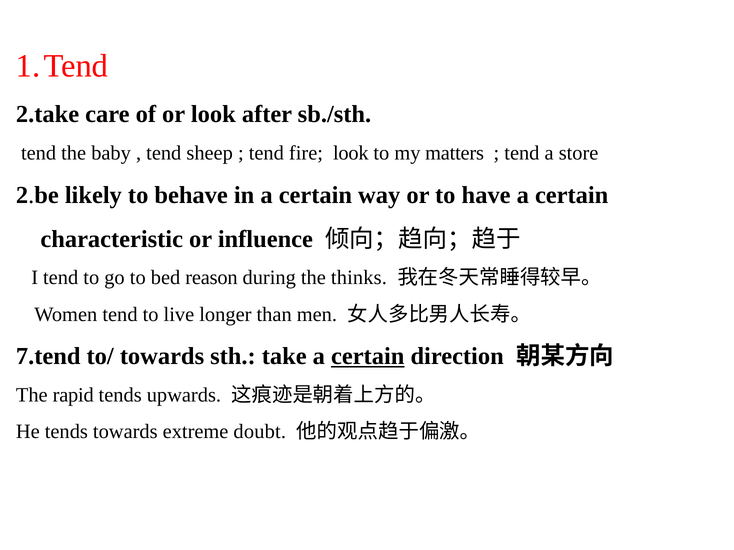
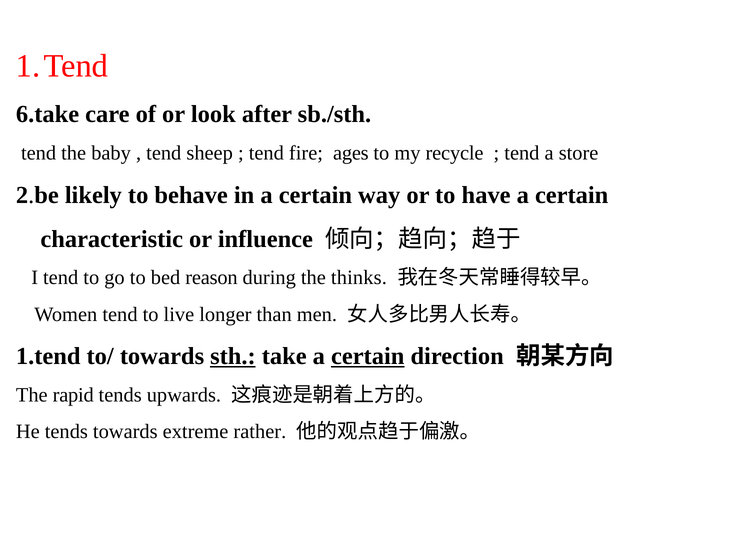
2.take: 2.take -> 6.take (48, 114)
fire look: look -> ages (351, 153)
matters: matters -> recycle (455, 153)
7.tend: 7.tend -> 1.tend (48, 357)
sth underline: none -> present (233, 357)
doubt: doubt -> rather (260, 432)
